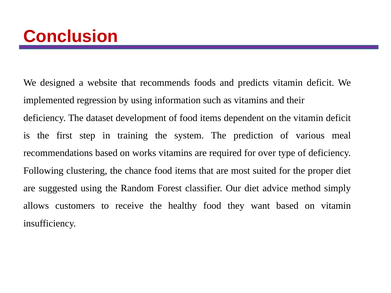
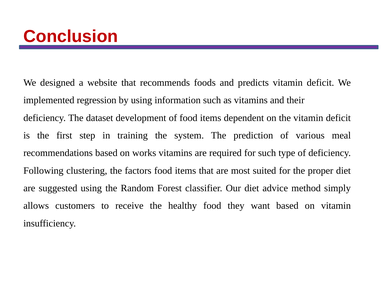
for over: over -> such (267, 153)
chance: chance -> factors (138, 171)
